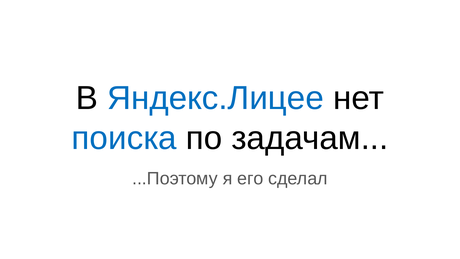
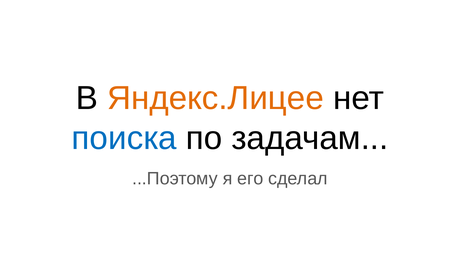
Яндекс.Лицее colour: blue -> orange (216, 98)
